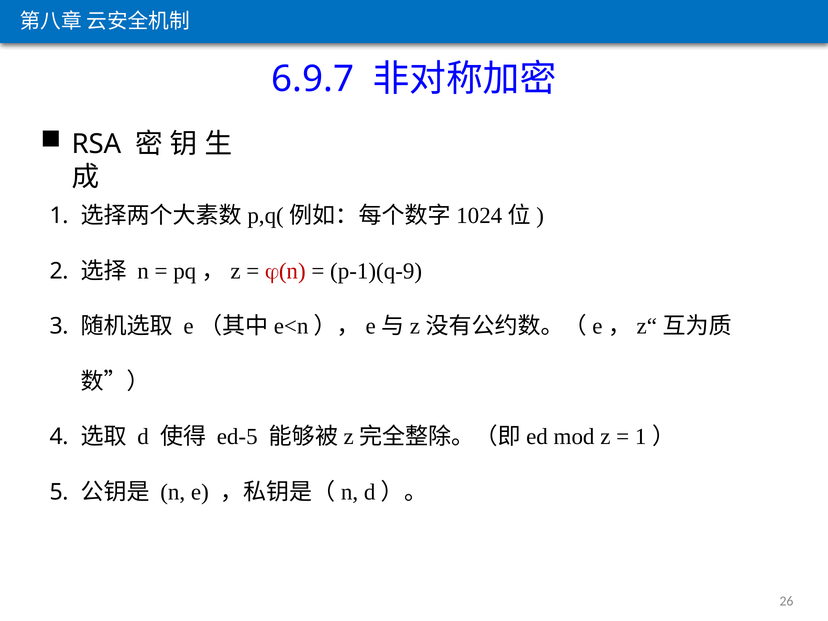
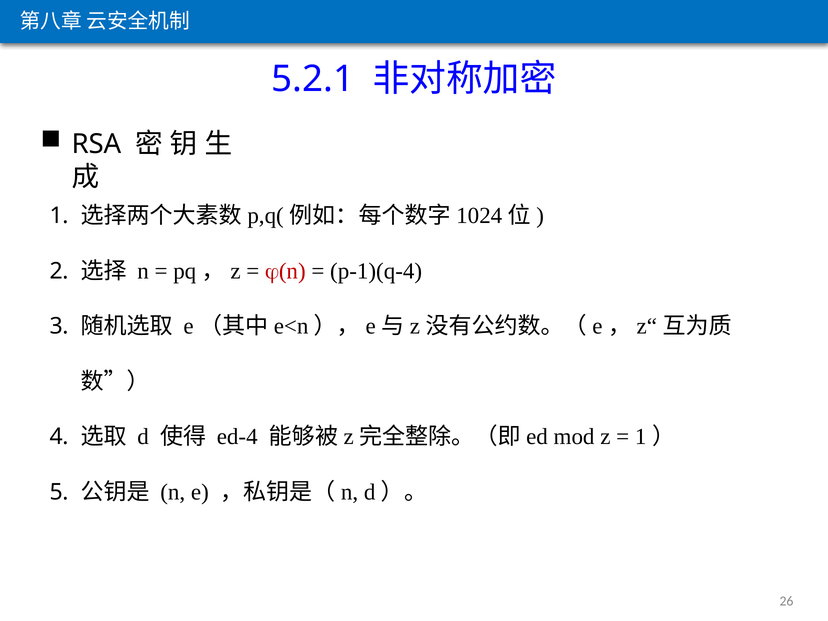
6.9.7: 6.9.7 -> 5.2.1 (313, 79)
p-1)(q-9: p-1)(q-9 -> p-1)(q-4 (376, 271)
ed-5: ed-5 -> ed-4 (237, 437)
